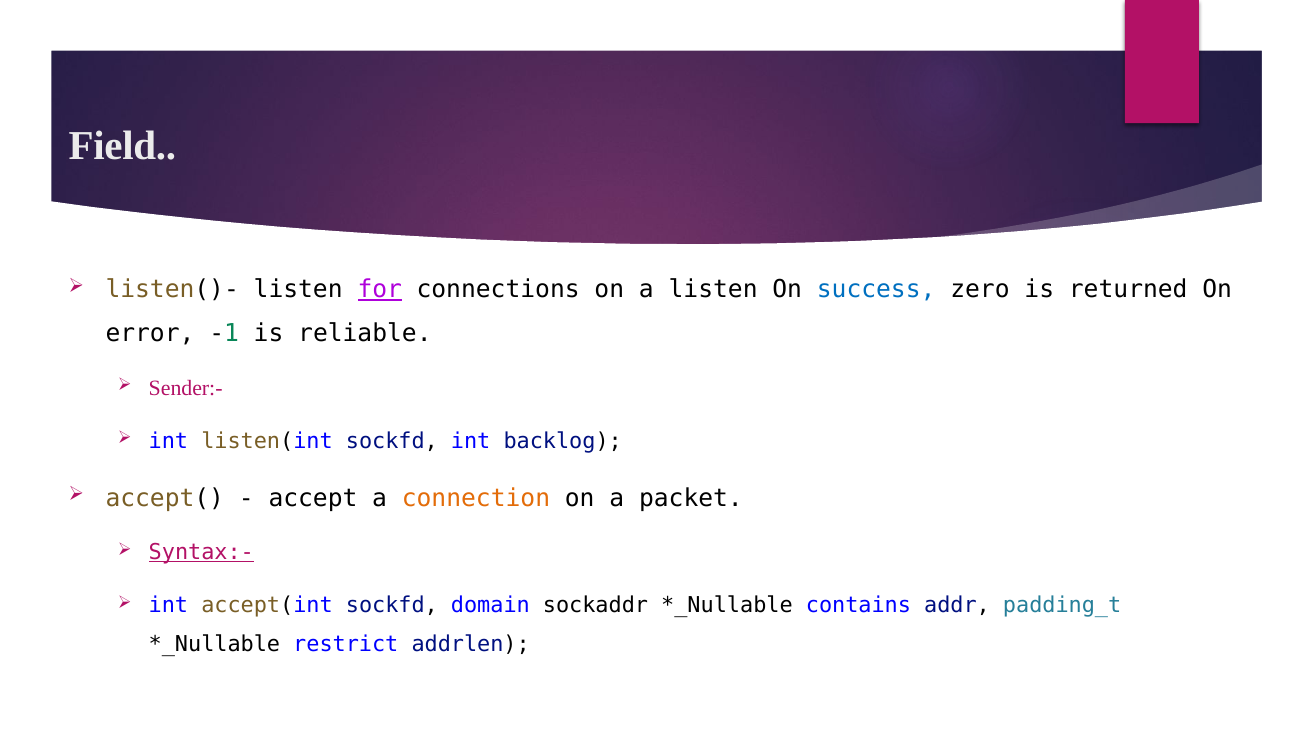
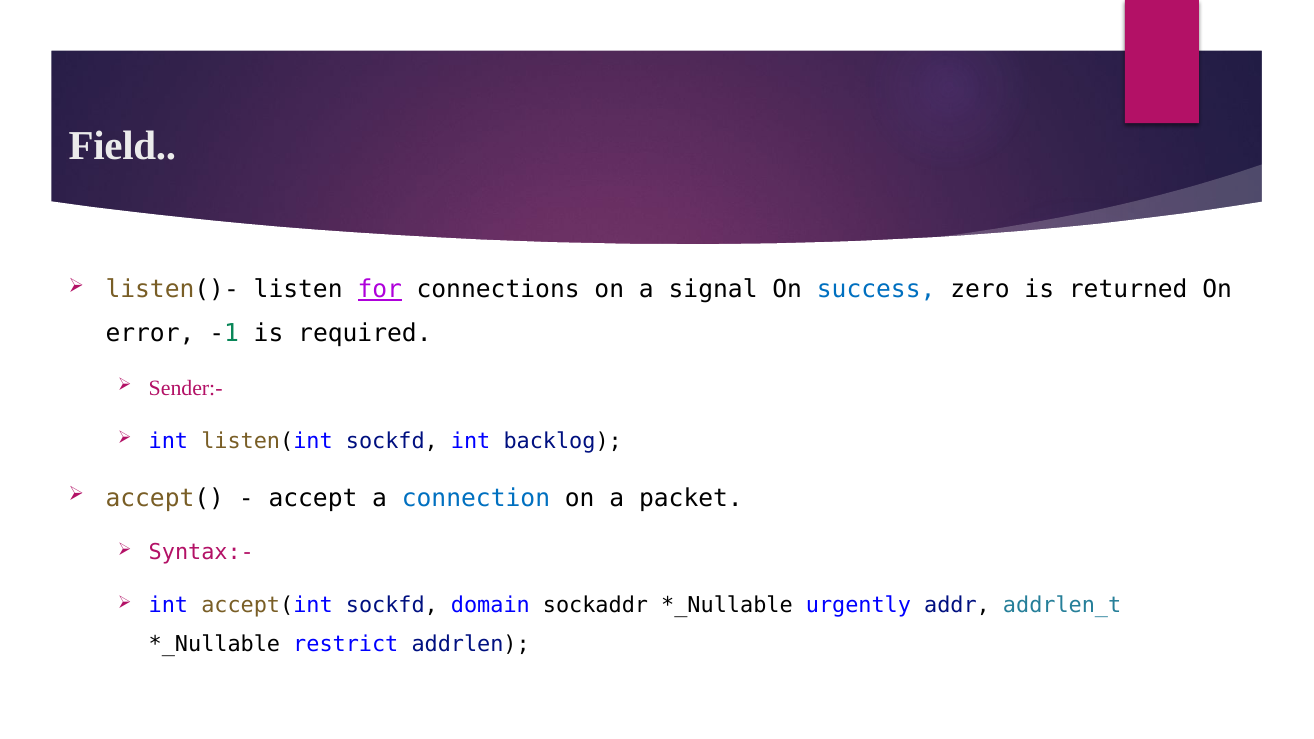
a listen: listen -> signal (713, 289)
reliable: reliable -> required (365, 334)
connection colour: orange -> blue (476, 498)
Syntax:- underline: present -> none (201, 552)
contains: contains -> urgently (858, 605)
padding_t: padding_t -> addrlen_t (1062, 605)
